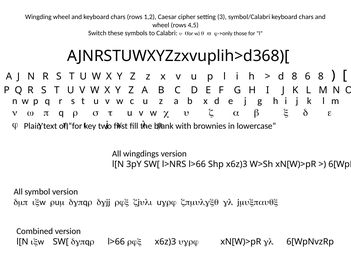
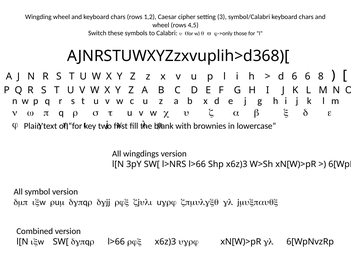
d 8: 8 -> 6 (294, 77)
